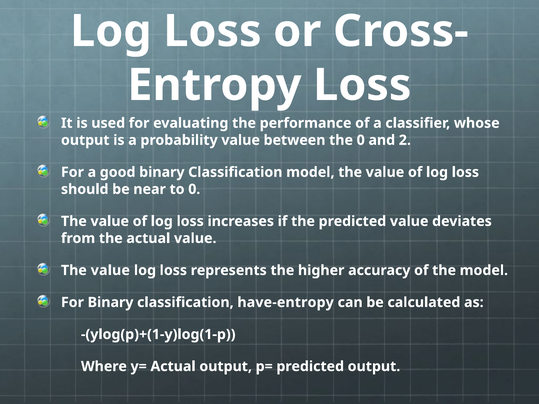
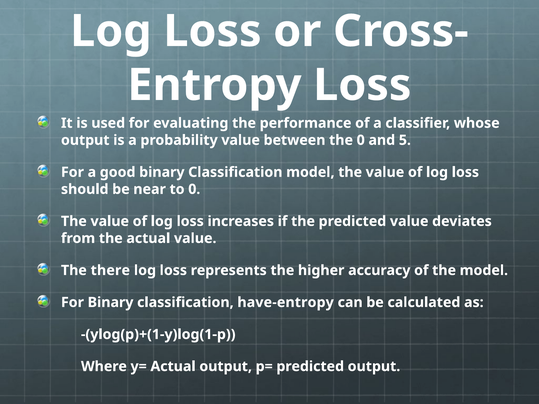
2: 2 -> 5 (405, 140)
value: value -> there (110, 270)
